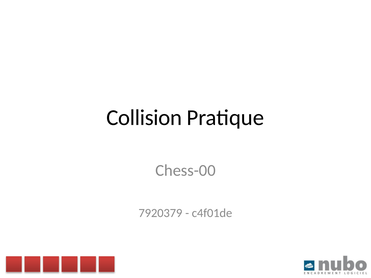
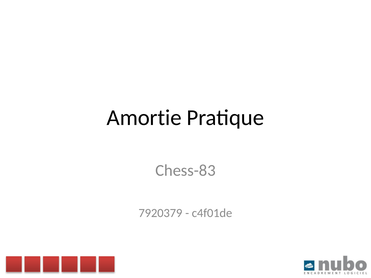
Collision: Collision -> Amortie (144, 118)
Chess-00: Chess-00 -> Chess-83 (185, 171)
